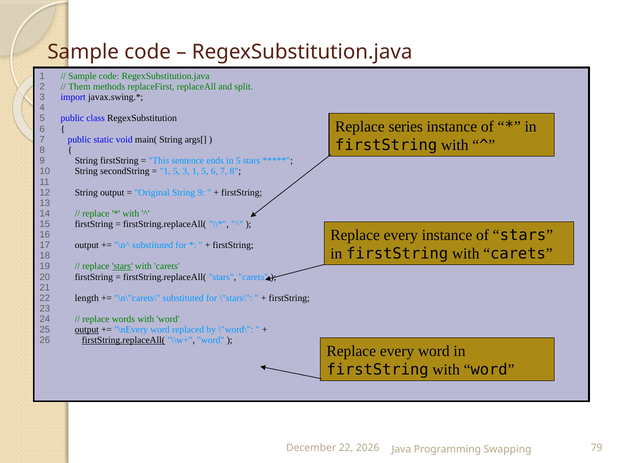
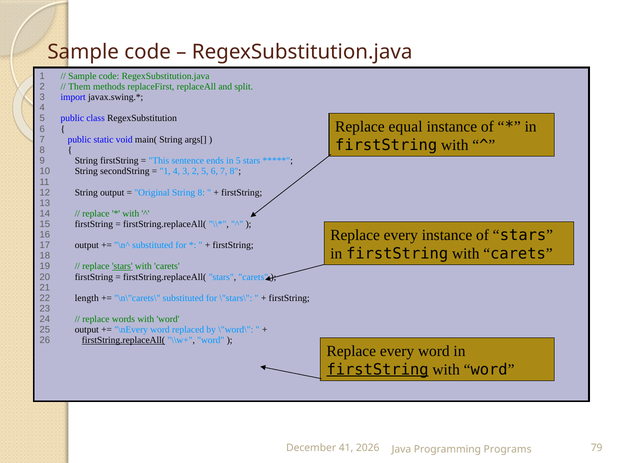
series: series -> equal (406, 126)
5: 5 -> 4 (177, 171)
3 1: 1 -> 2 (195, 171)
String 9: 9 -> 8 (201, 192)
output underline: present -> none (87, 330)
firstString underline: none -> present (378, 369)
22: 22 -> 41 (346, 447)
Swapping: Swapping -> Programs (508, 449)
